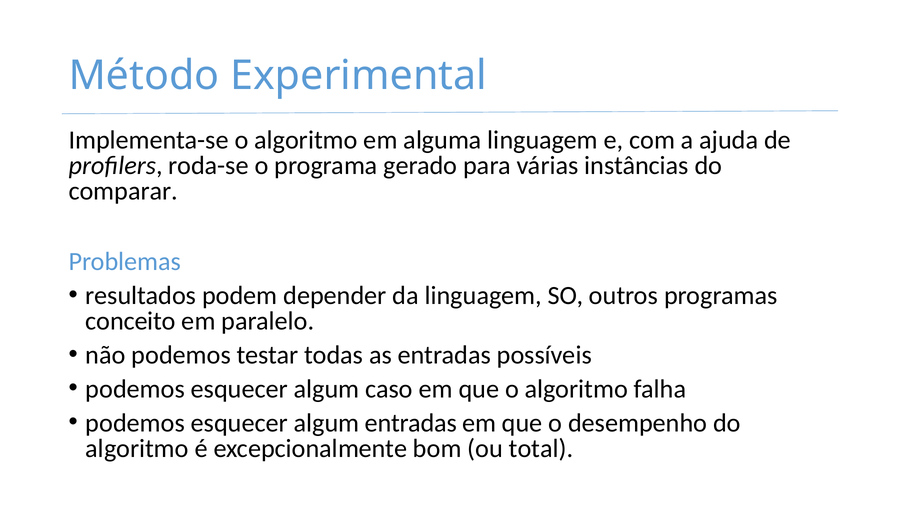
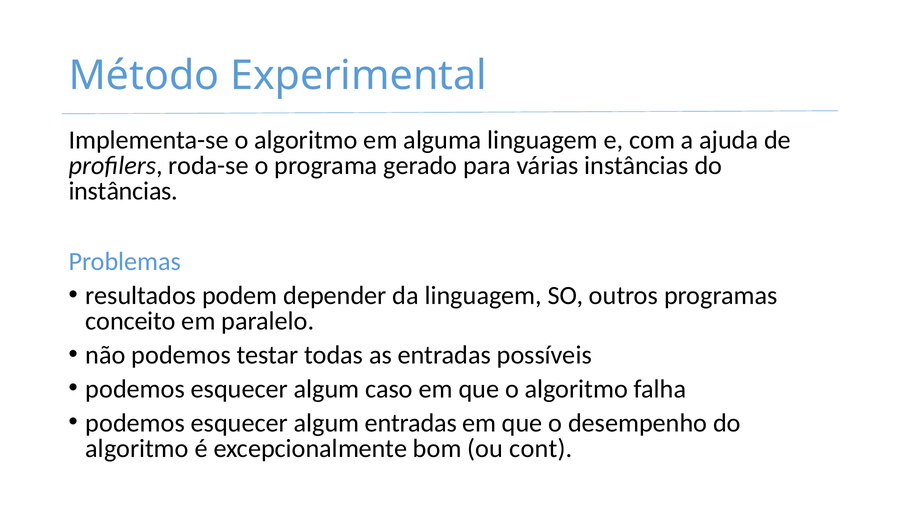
comparar: comparar -> instâncias (123, 191)
total: total -> cont (541, 449)
